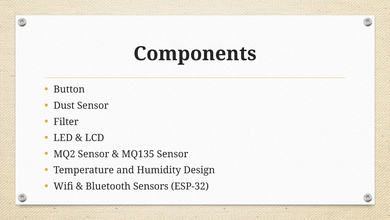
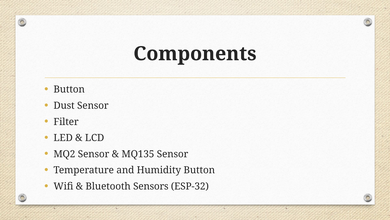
Humidity Design: Design -> Button (199, 170)
